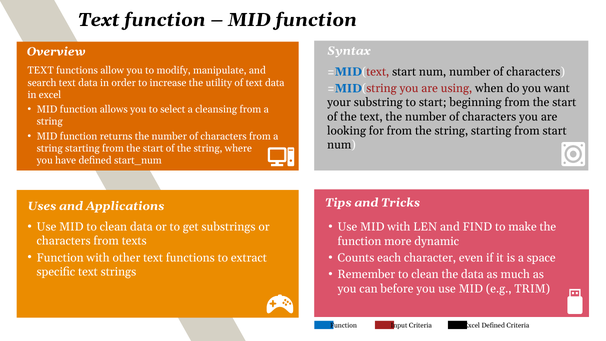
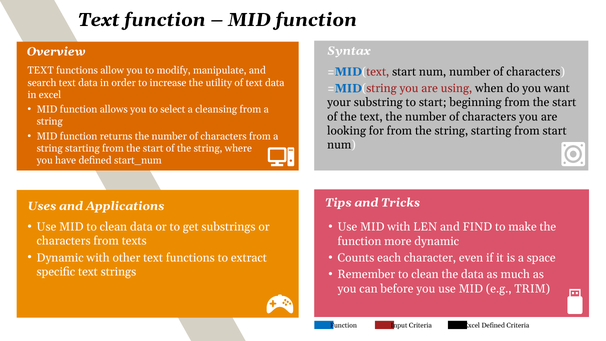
Function: Function -> Dynamic (60, 258)
